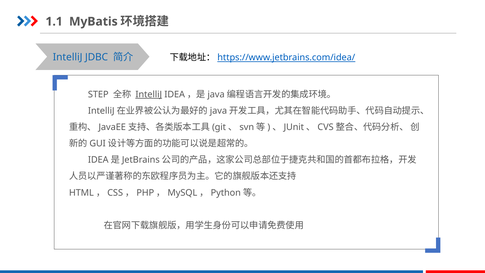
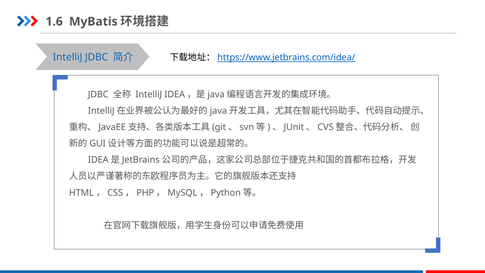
1.1: 1.1 -> 1.6 (54, 22)
STEP: STEP -> JDBC (98, 94)
IntelliJ underline: present -> none (149, 94)
